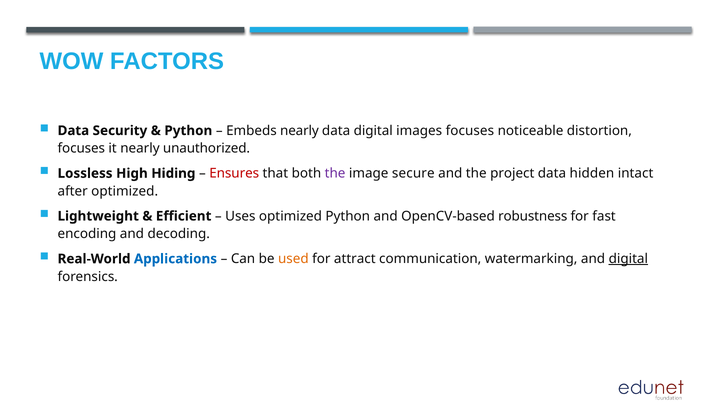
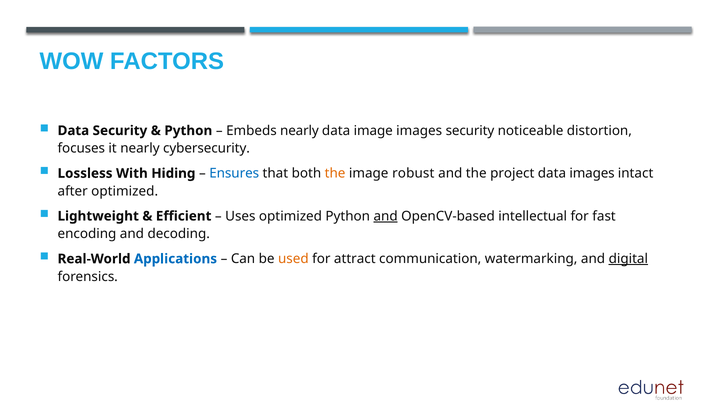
data digital: digital -> image (373, 131)
images focuses: focuses -> security (470, 131)
unauthorized: unauthorized -> cybersecurity (206, 148)
High: High -> With (132, 173)
Ensures colour: red -> blue (234, 173)
the colour: purple -> orange (335, 173)
secure: secure -> robust (413, 173)
data hidden: hidden -> images (592, 173)
and underline: none -> present (386, 216)
robustness: robustness -> intellectual (533, 216)
